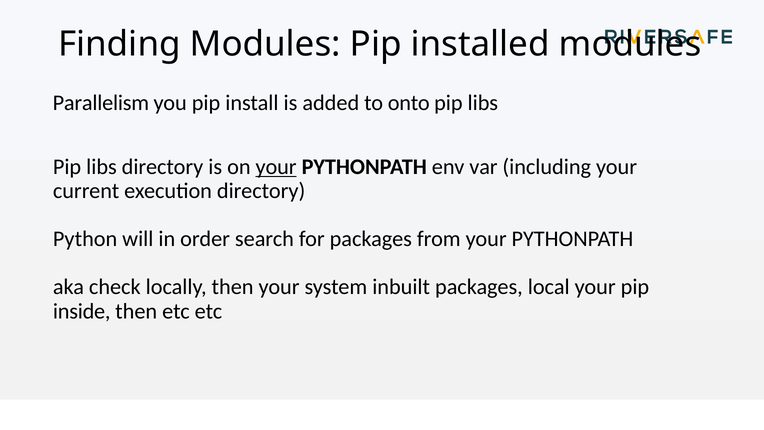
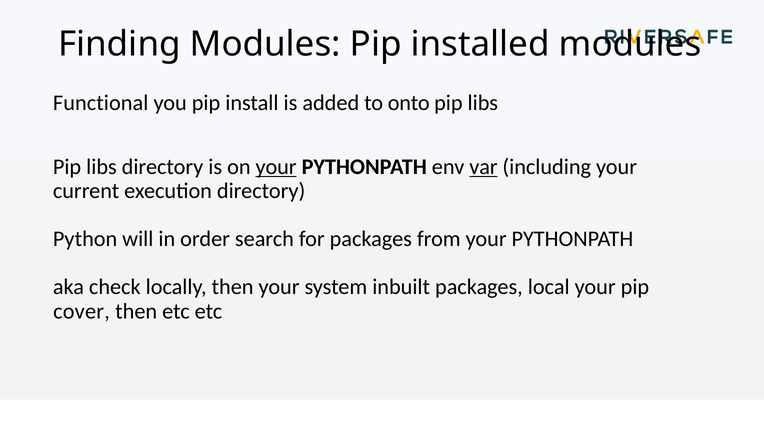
Parallelism: Parallelism -> Functional (101, 103)
var underline: none -> present (483, 167)
inside: inside -> cover (81, 311)
